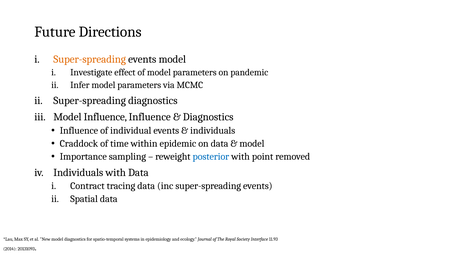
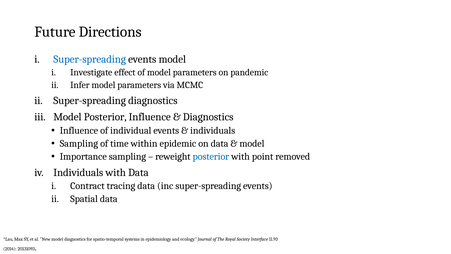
Super-spreading colour: orange -> blue (90, 59)
Model Influence: Influence -> Posterior (105, 117)
Craddock: Craddock -> Sampling (79, 143)
